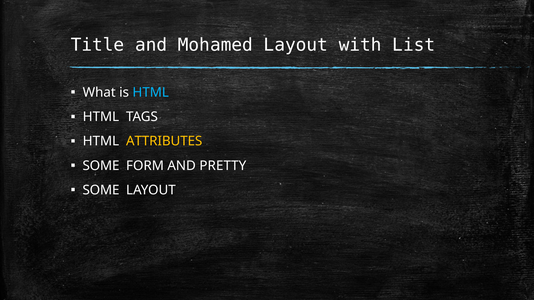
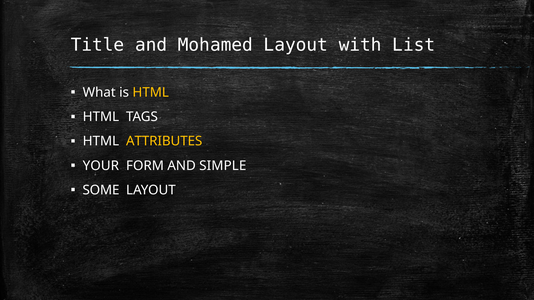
HTML colour: light blue -> yellow (151, 93)
SOME: SOME -> YOUR (101, 166)
PRETTY: PRETTY -> SIMPLE (223, 166)
